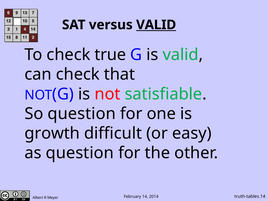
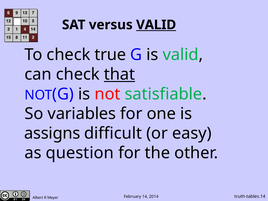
that underline: none -> present (120, 74)
So question: question -> variables (82, 114)
growth: growth -> assigns (52, 133)
